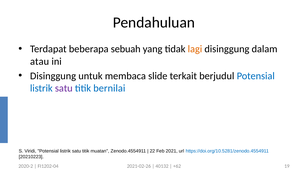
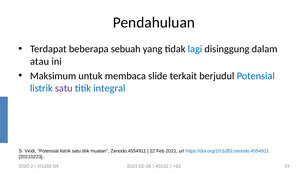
lagi colour: orange -> blue (195, 49)
Disinggung: Disinggung -> Maksimum (53, 76)
bernilai: bernilai -> integral (109, 88)
